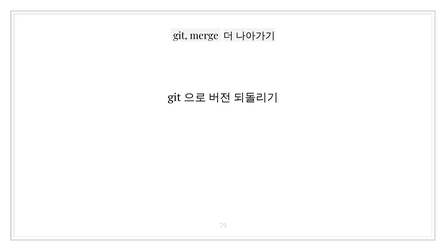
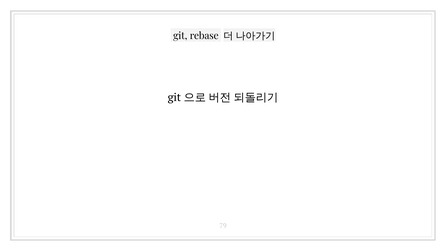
merge: merge -> rebase (204, 36)
